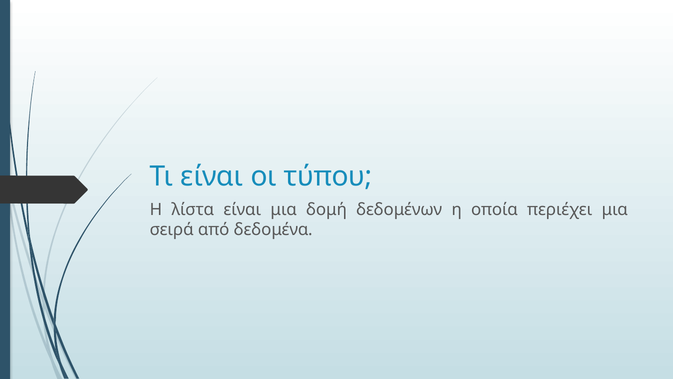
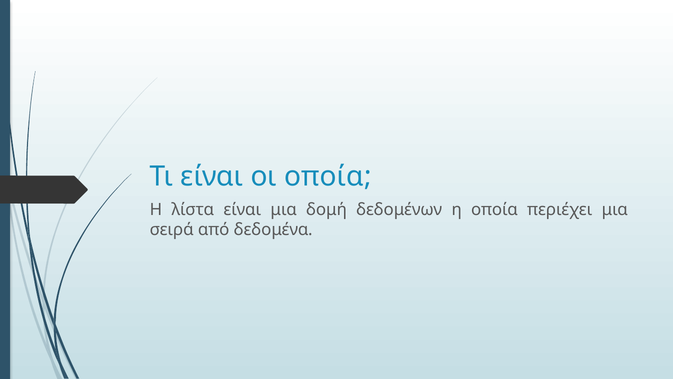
οι τύπου: τύπου -> οποία (328, 176)
